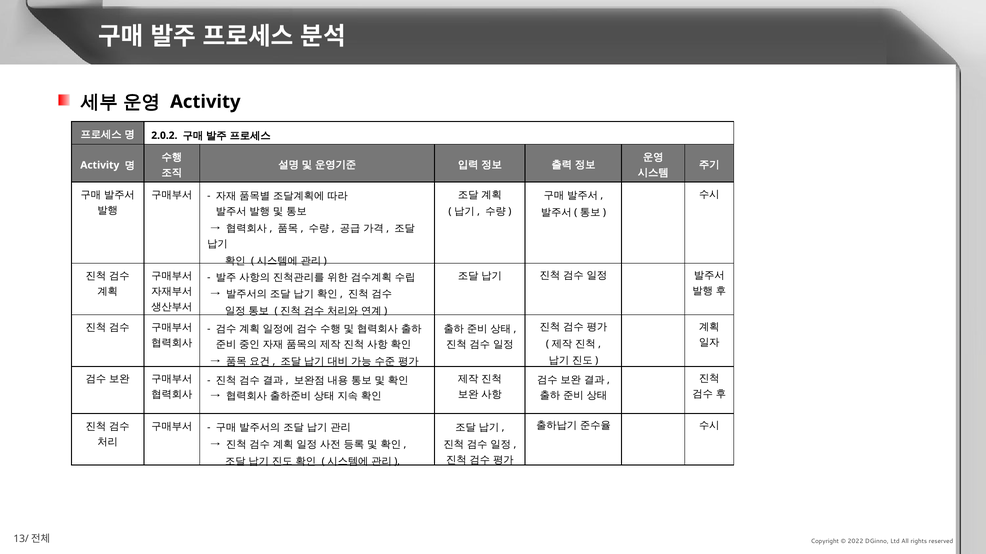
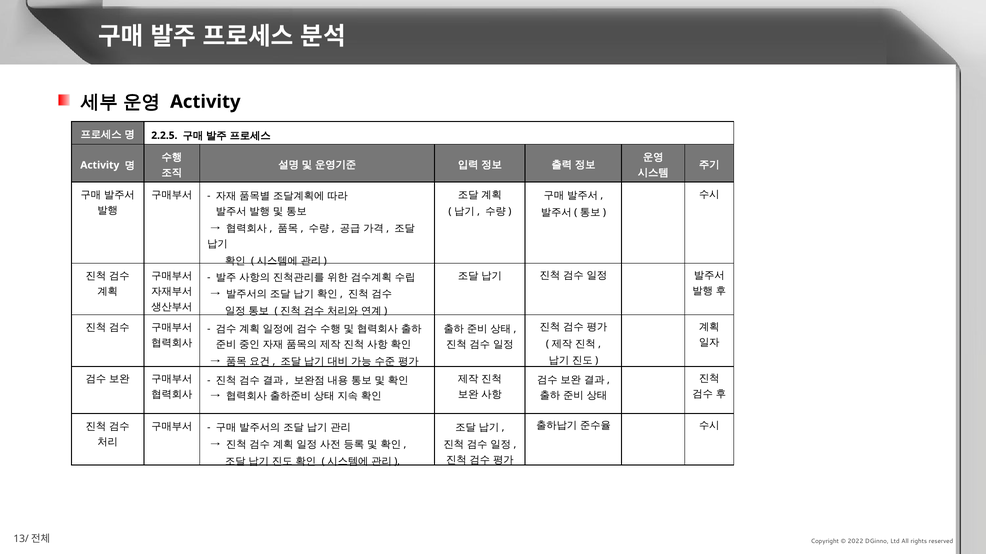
2.0.2: 2.0.2 -> 2.2.5 (164, 136)
